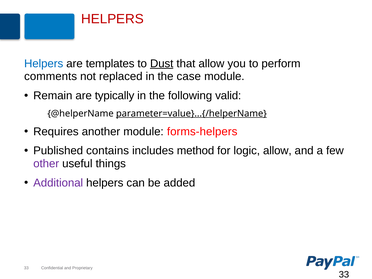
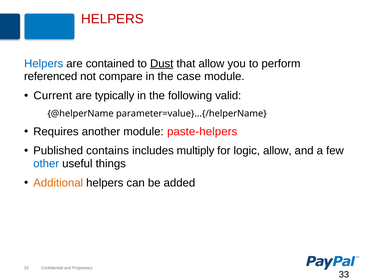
templates: templates -> contained (110, 64)
comments: comments -> referenced (51, 76)
replaced: replaced -> compare (121, 76)
Remain: Remain -> Current (53, 96)
parameter=value}...{/helperName underline: present -> none (191, 114)
forms-helpers: forms-helpers -> paste-helpers (202, 132)
method: method -> multiply (196, 151)
other colour: purple -> blue (46, 164)
Additional colour: purple -> orange (58, 183)
